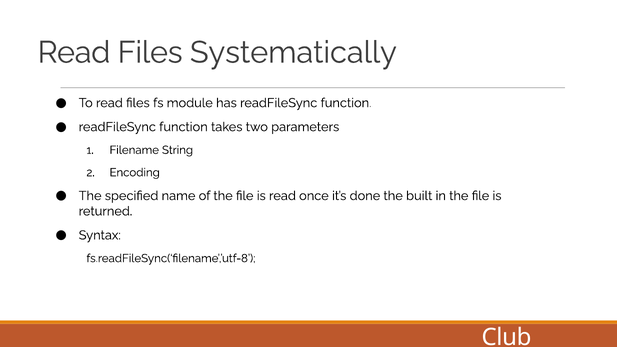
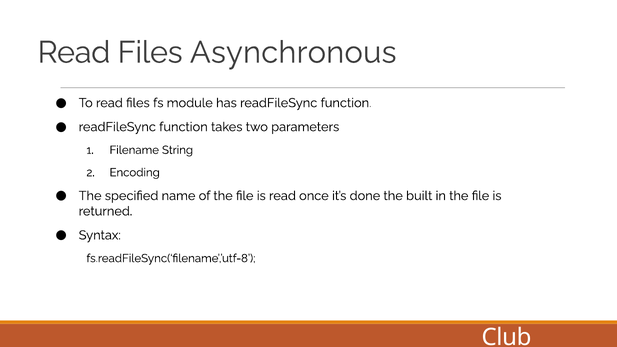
Systematically: Systematically -> Asynchronous (293, 52)
